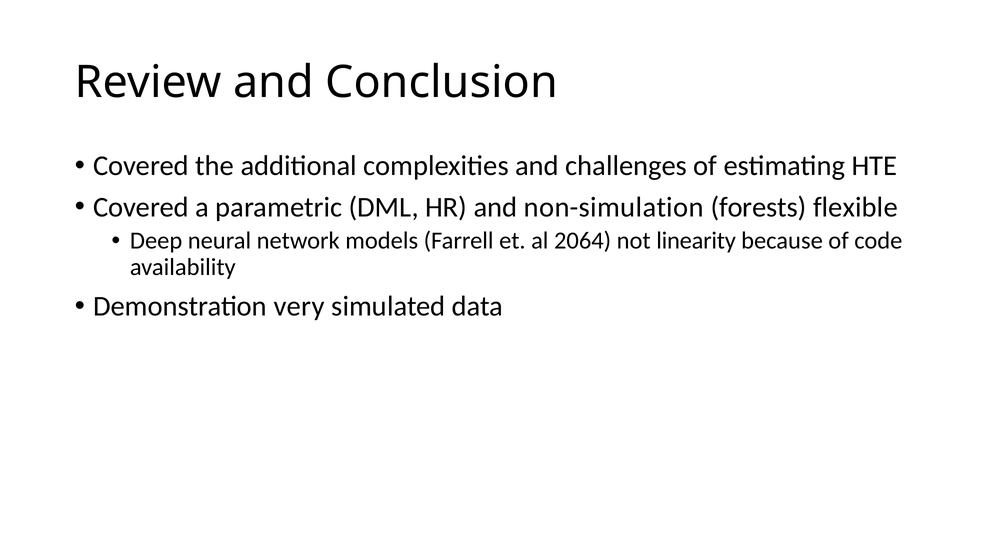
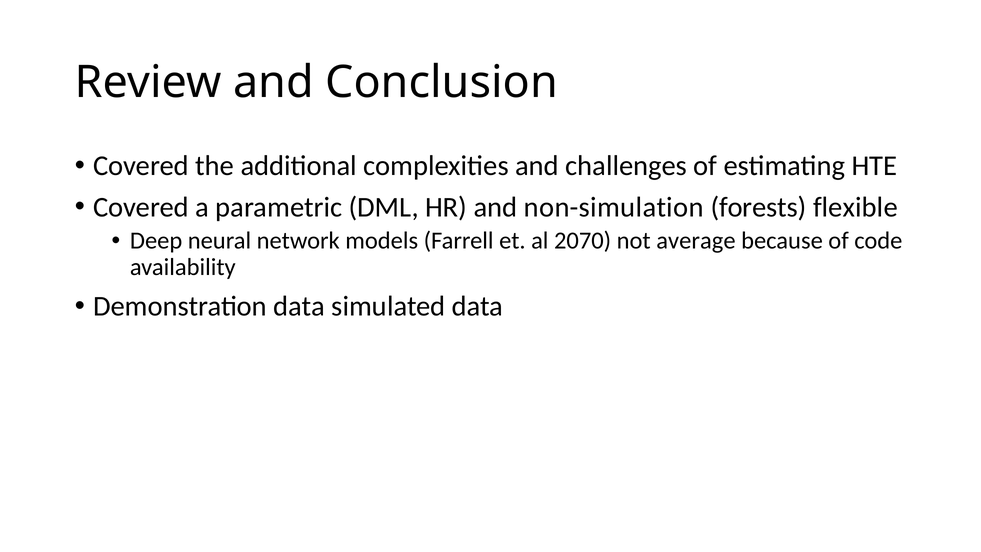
2064: 2064 -> 2070 (583, 241)
linearity: linearity -> average (696, 241)
Demonstration very: very -> data (299, 306)
